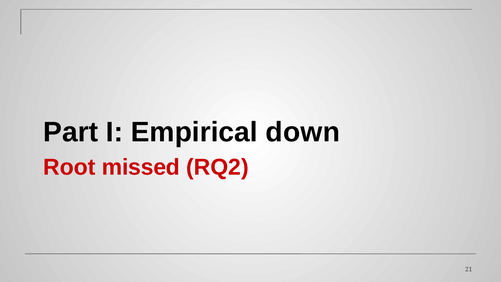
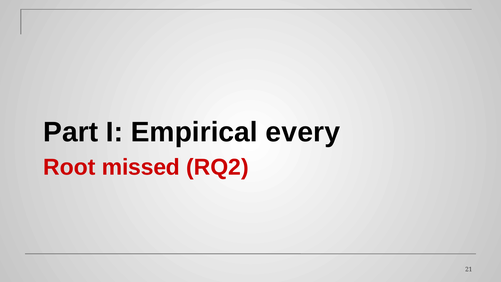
down: down -> every (303, 132)
